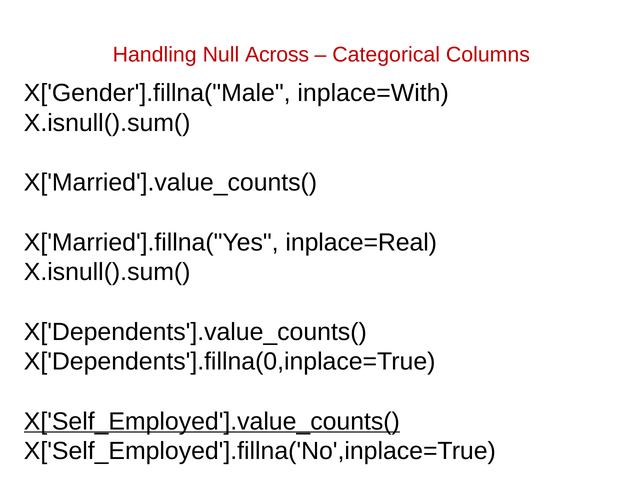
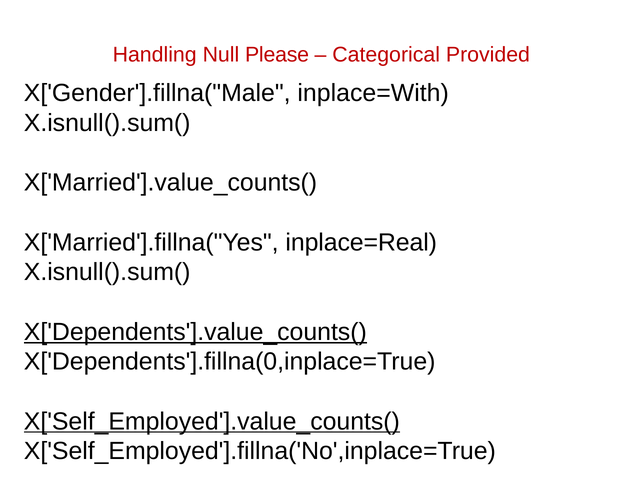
Across: Across -> Please (277, 55)
Columns: Columns -> Provided (488, 55)
X['Dependents'].value_counts( underline: none -> present (195, 332)
